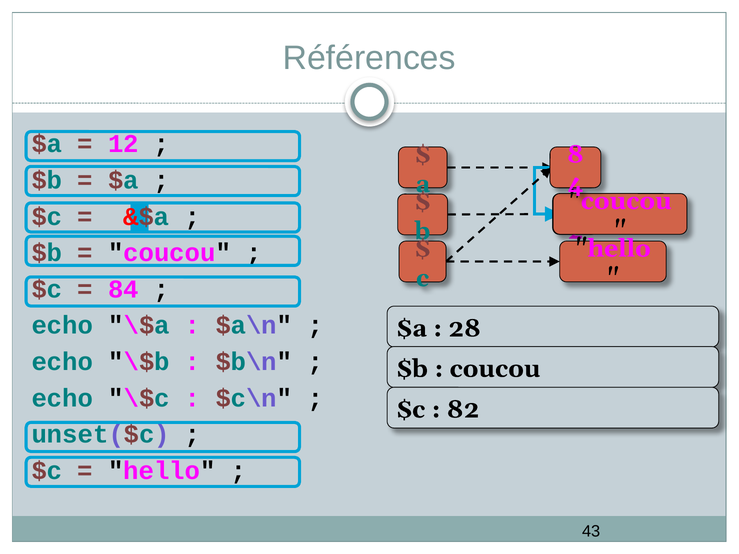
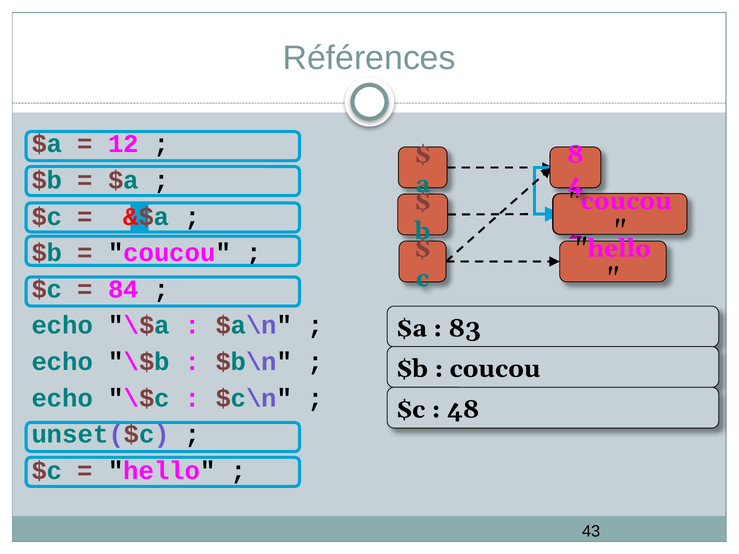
28: 28 -> 83 (465, 328)
82: 82 -> 48 (463, 410)
